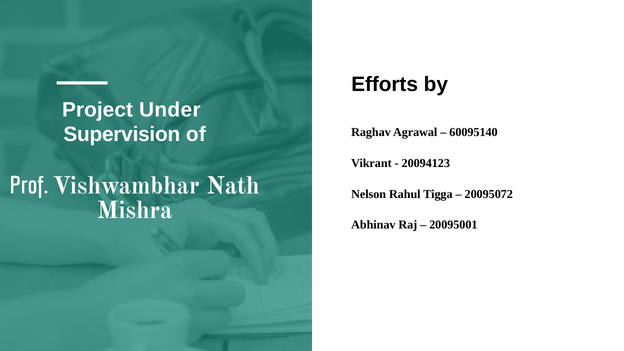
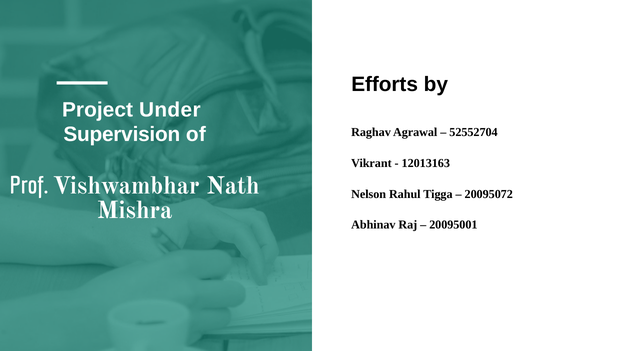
60095140: 60095140 -> 52552704 (473, 132)
20094123: 20094123 -> 12013163 (426, 163)
